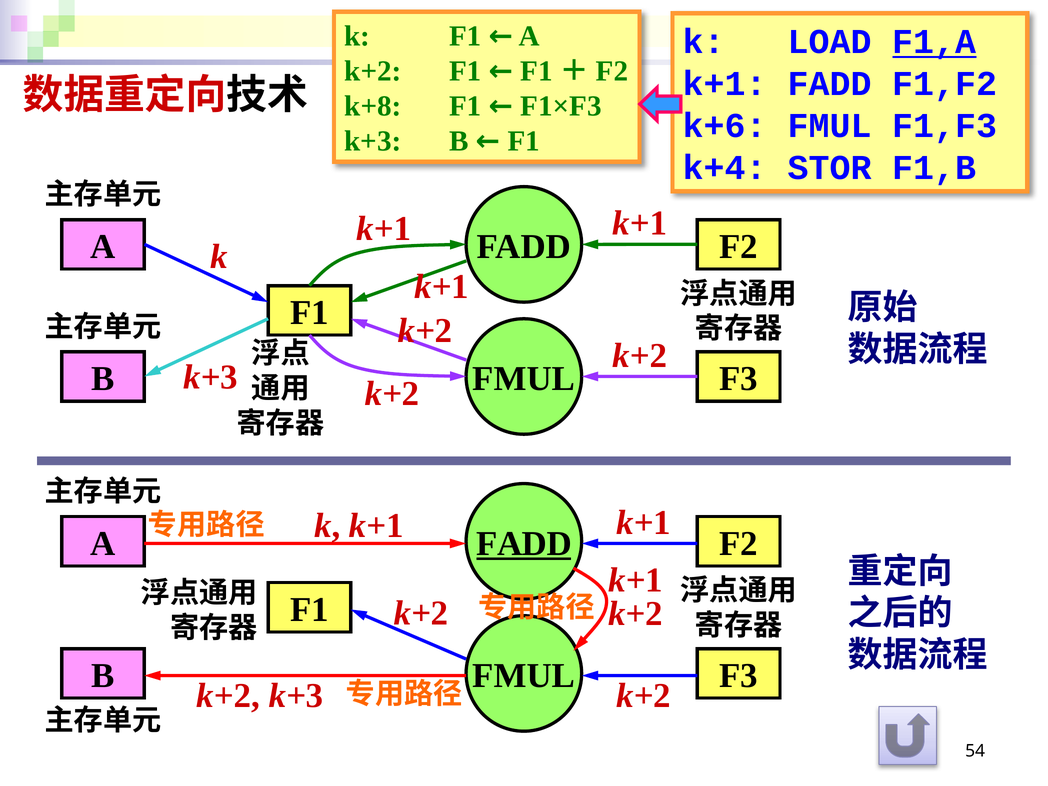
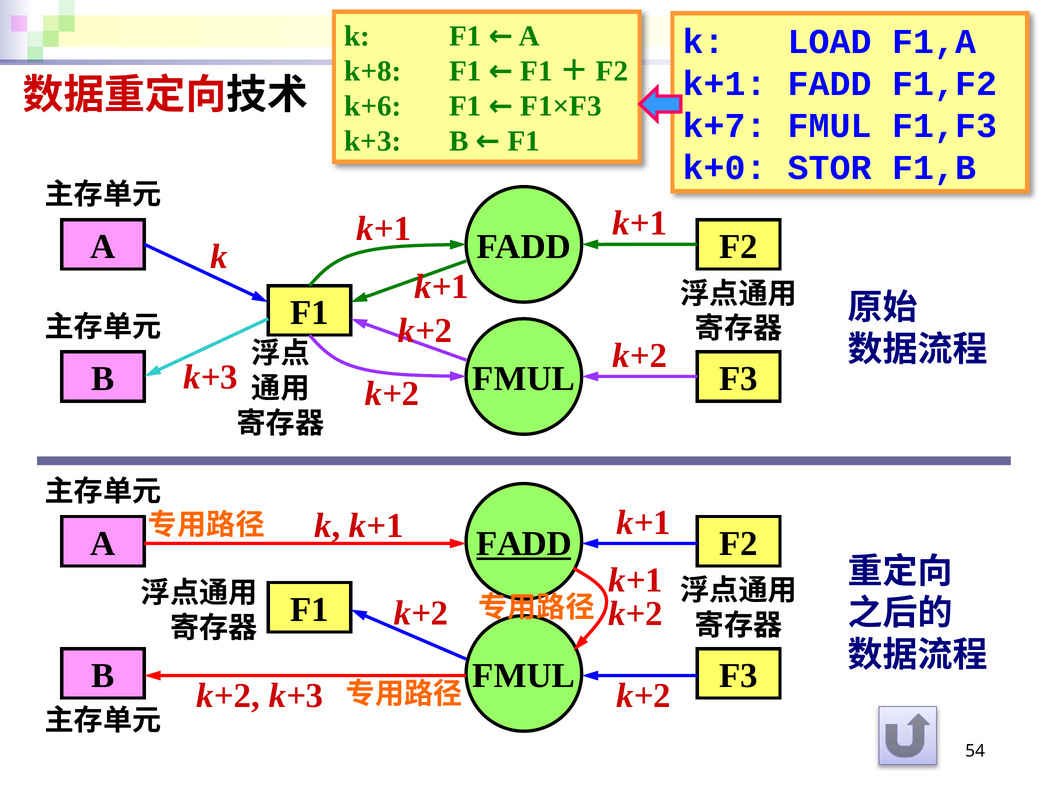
F1,A underline: present -> none (934, 42)
k+2: k+2 -> k+8 (373, 71)
k+8: k+8 -> k+6 (373, 106)
k+6: k+6 -> k+7 (725, 126)
k+4: k+4 -> k+0 (725, 168)
